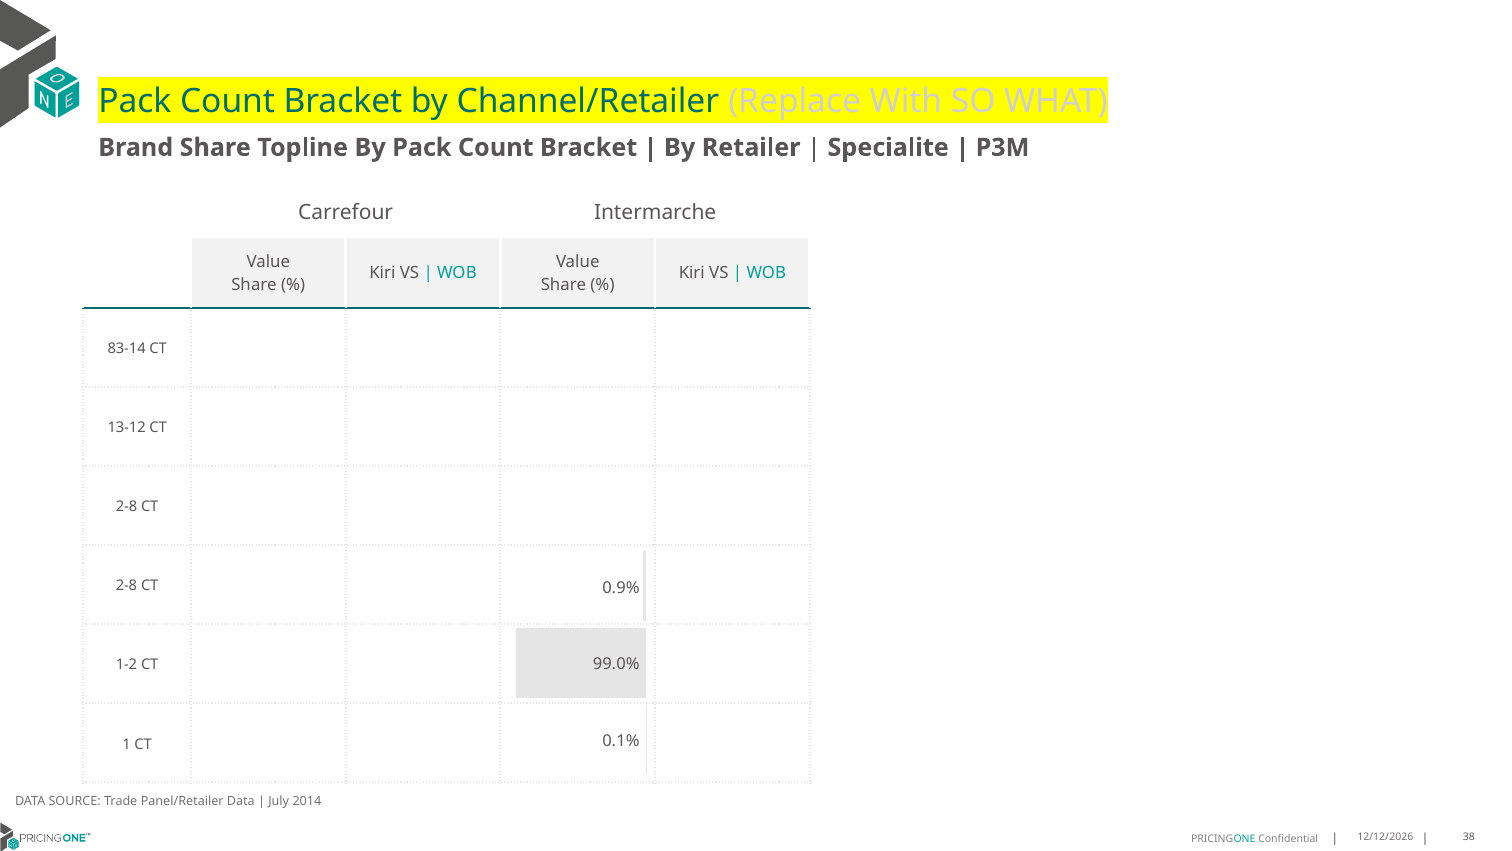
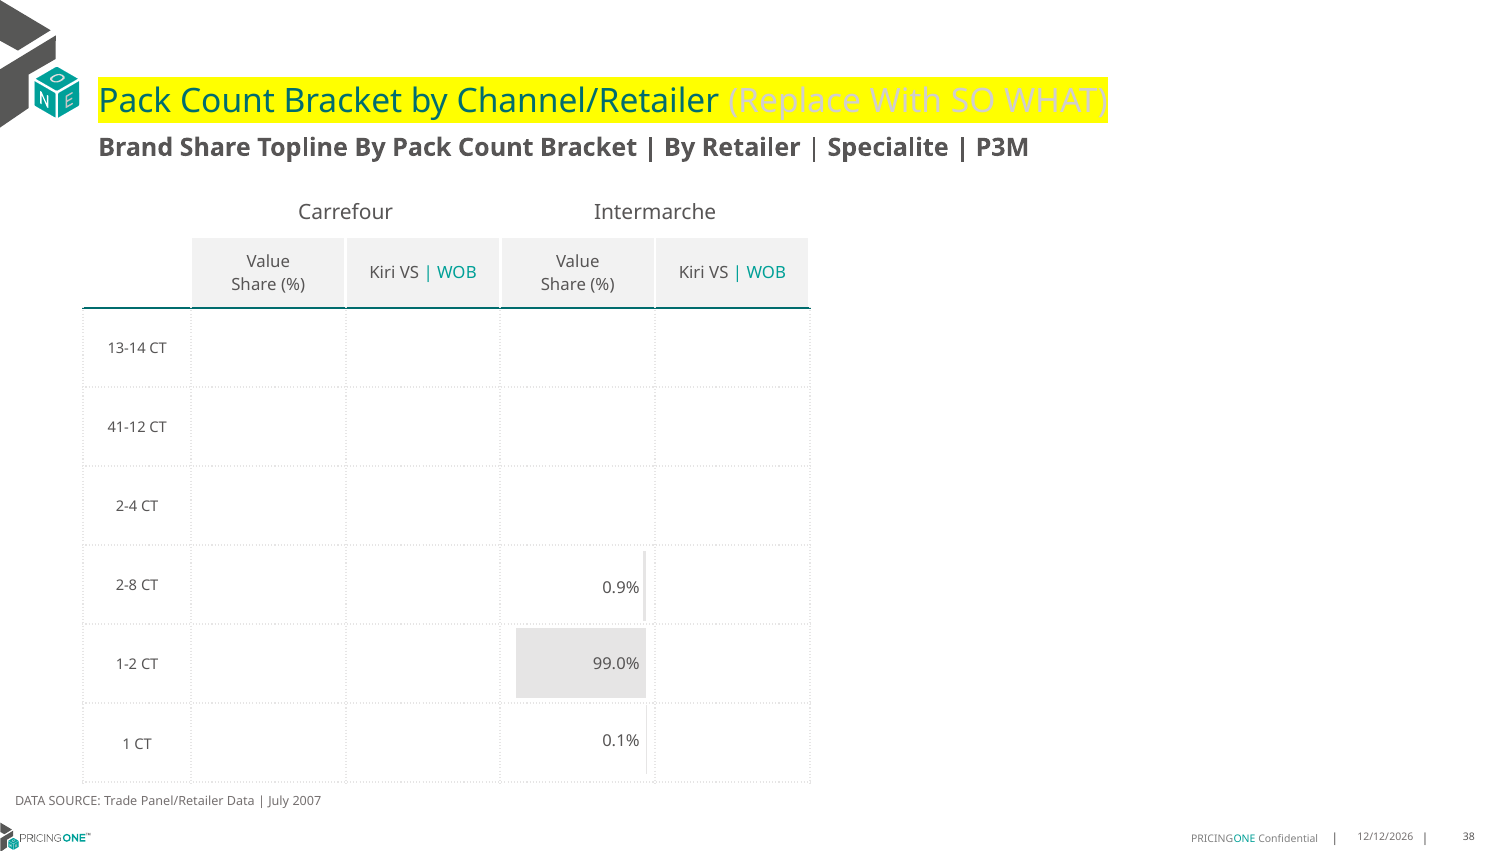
83-14: 83-14 -> 13-14 (127, 349)
13-12: 13-12 -> 41-12 (127, 428)
2-8: 2-8 -> 2-4 (127, 507)
2014: 2014 -> 2007 (307, 801)
